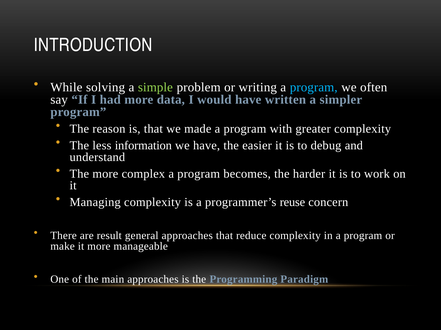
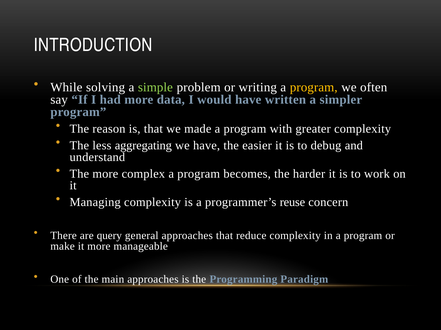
program colour: light blue -> yellow (314, 87)
information: information -> aggregating (143, 146)
result: result -> query (109, 236)
